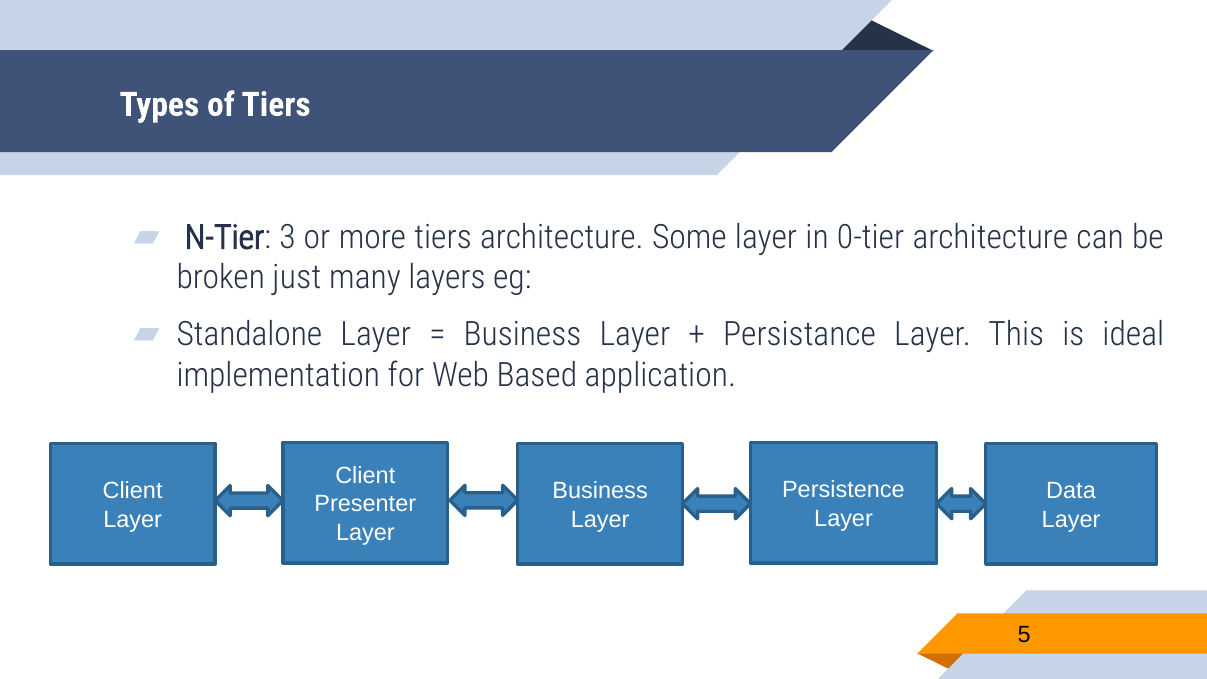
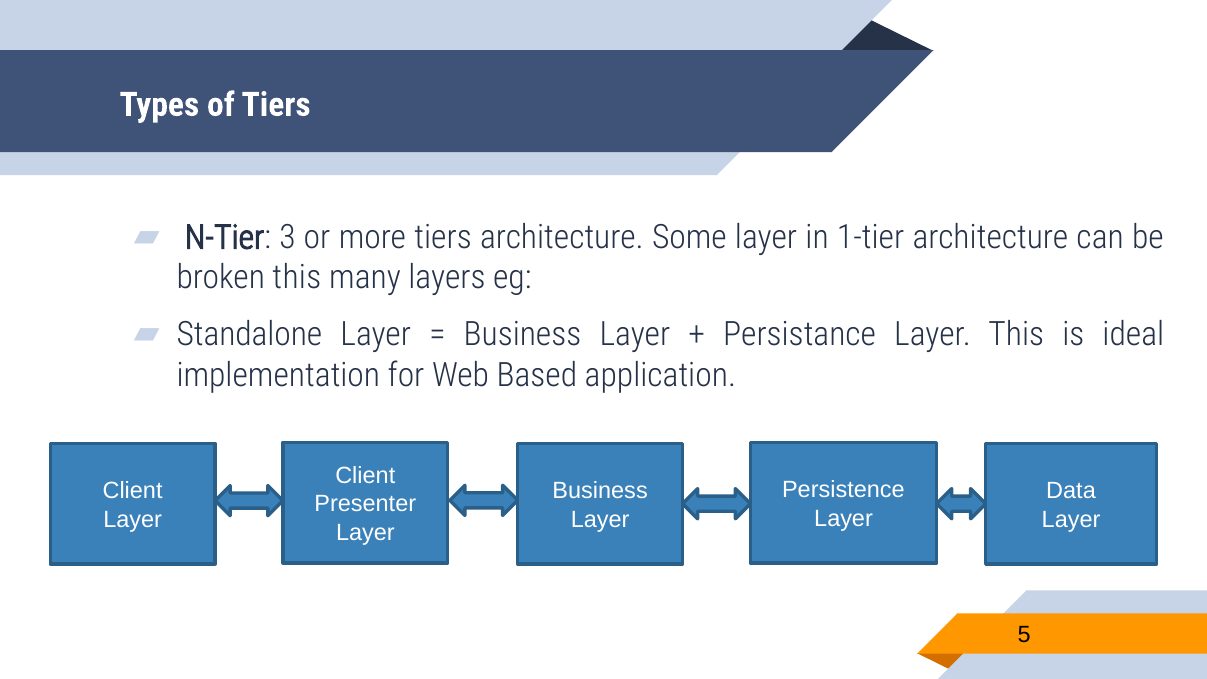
0-tier: 0-tier -> 1-tier (871, 238)
broken just: just -> this (297, 278)
